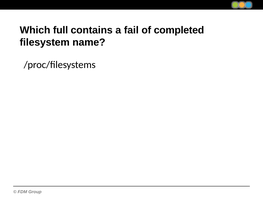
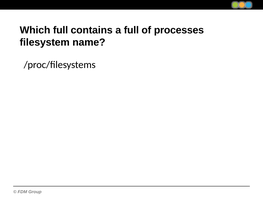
a fail: fail -> full (131, 30)
completed: completed -> processes (179, 30)
